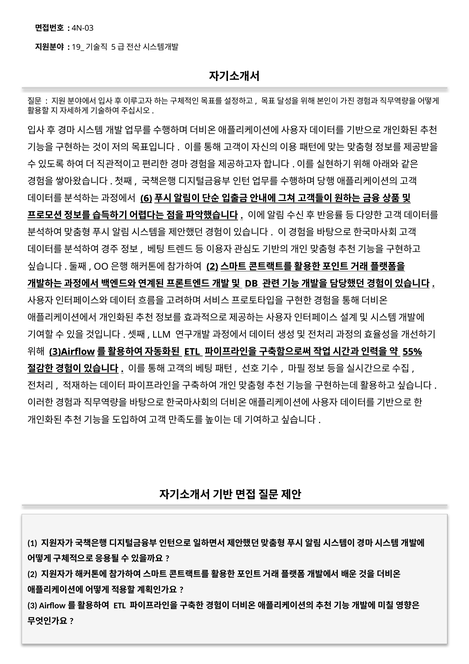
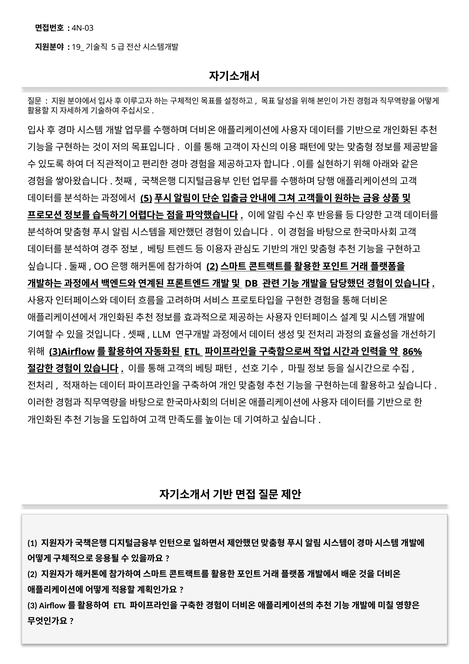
6: 6 -> 5 (146, 198)
55%: 55% -> 86% (412, 351)
